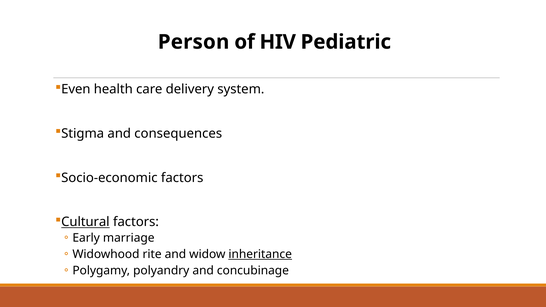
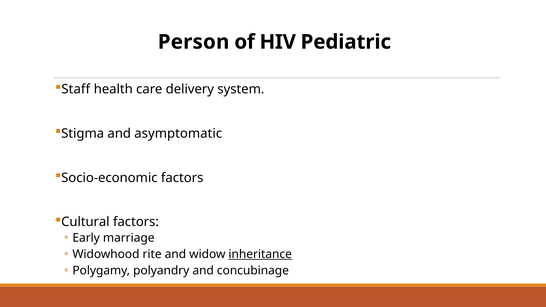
Even: Even -> Staff (76, 89)
consequences: consequences -> asymptomatic (178, 134)
Cultural underline: present -> none (85, 222)
